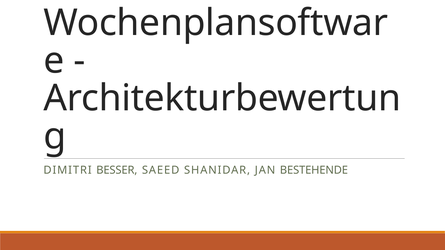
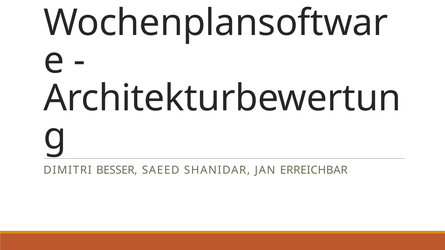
BESTEHENDE: BESTEHENDE -> ERREICHBAR (314, 170)
